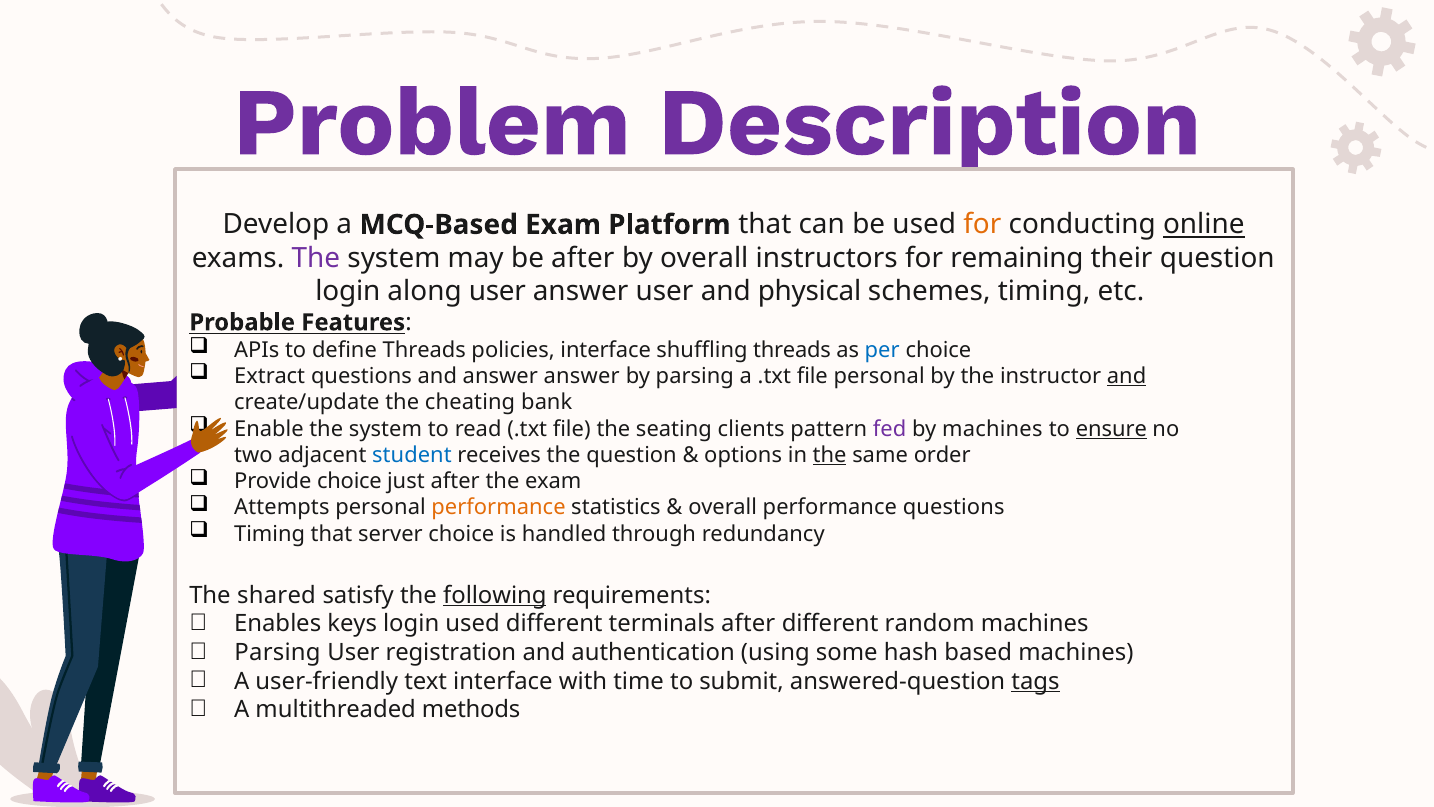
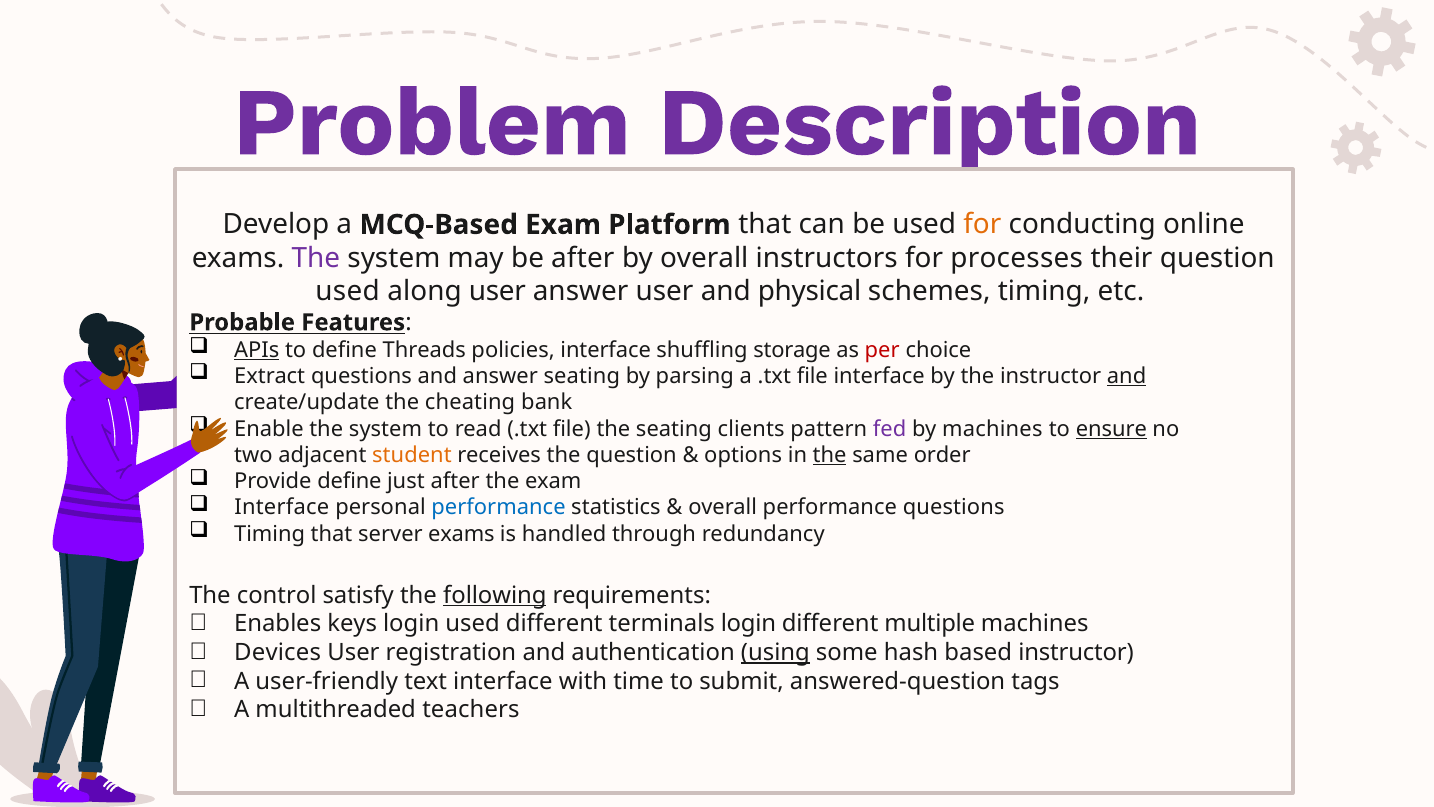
online underline: present -> none (1204, 225)
remaining: remaining -> processes (1017, 258)
login: login -> used (348, 292)
APIs underline: none -> present (257, 350)
shuffling threads: threads -> storage (792, 350)
per colour: blue -> red (882, 350)
answer answer: answer -> seating (582, 376)
file personal: personal -> interface (879, 376)
student colour: blue -> orange (412, 455)
Provide choice: choice -> define (349, 481)
Attempts: Attempts -> Interface (282, 508)
performance colour: orange -> blue (498, 508)
server choice: choice -> exams (461, 534)
shared: shared -> control (277, 595)
terminals after: after -> login (748, 624)
random: random -> multiple (930, 624)
Parsing: Parsing -> Devices (278, 652)
using underline: none -> present (775, 652)
based machines: machines -> instructor (1076, 652)
tags underline: present -> none (1035, 681)
methods: methods -> teachers (471, 710)
